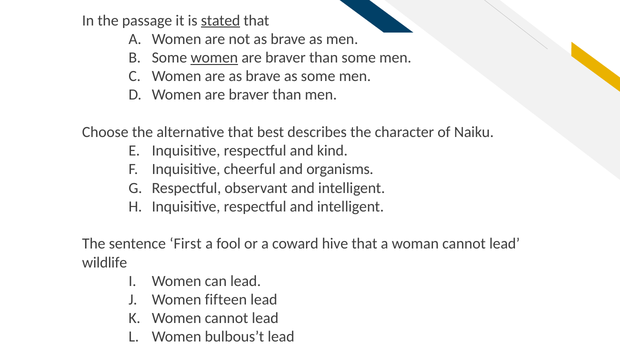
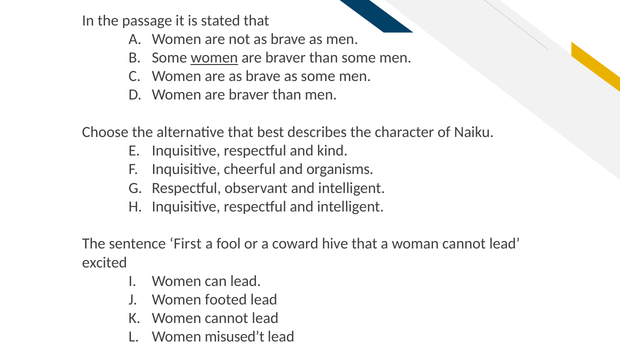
stated underline: present -> none (221, 20)
wildlife: wildlife -> excited (105, 262)
fifteen: fifteen -> footed (226, 299)
bulbous’t: bulbous’t -> misused’t (235, 337)
